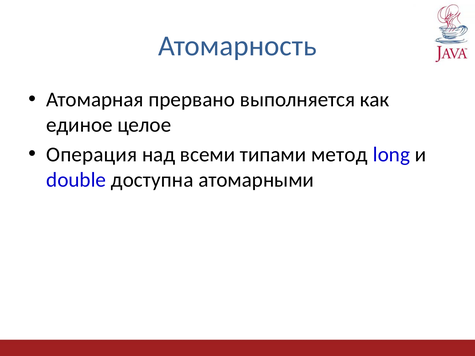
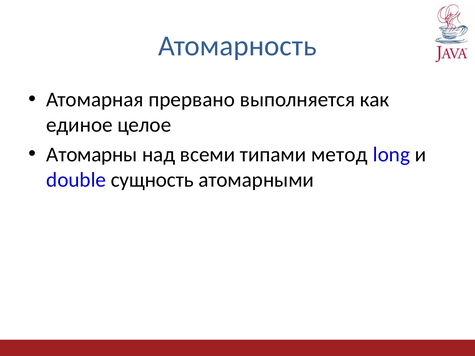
Операция: Операция -> Атомарны (92, 155)
доступна: доступна -> сущность (152, 180)
